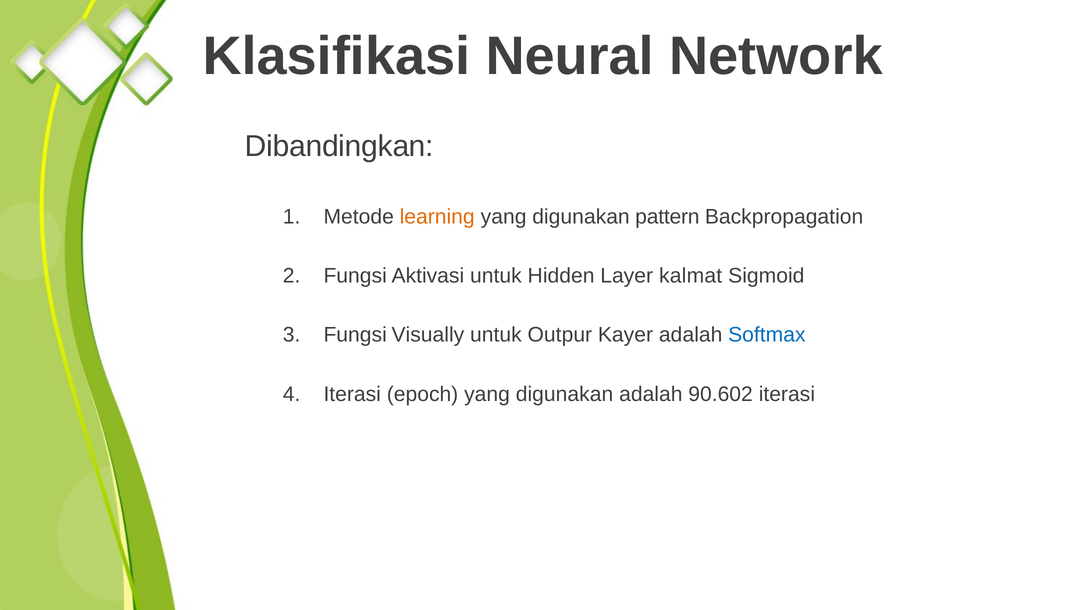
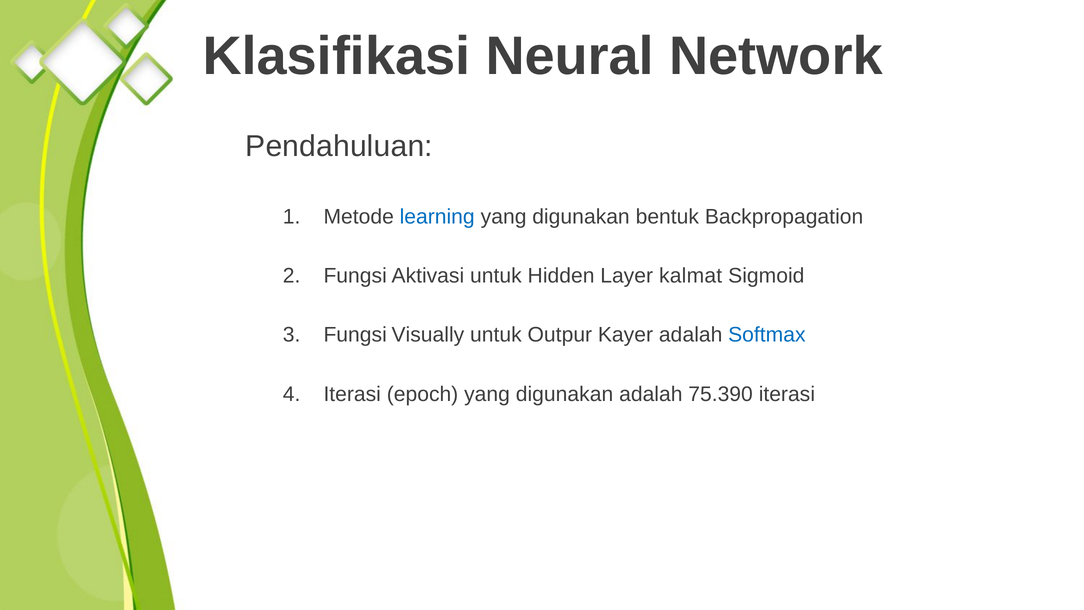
Dibandingkan: Dibandingkan -> Pendahuluan (339, 146)
learning colour: orange -> blue (437, 217)
pattern: pattern -> bentuk (667, 217)
90.602: 90.602 -> 75.390 (721, 394)
